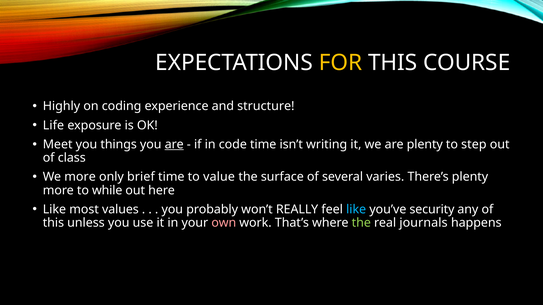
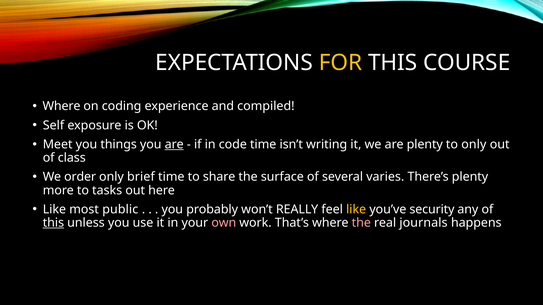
Highly: Highly -> Where (62, 106)
structure: structure -> compiled (266, 106)
Life: Life -> Self (53, 125)
to step: step -> only (474, 145)
We more: more -> order (80, 177)
value: value -> share (219, 177)
while: while -> tasks (107, 191)
values: values -> public (120, 210)
like colour: light blue -> yellow (356, 210)
this underline: none -> present (53, 223)
the colour: light green -> pink (361, 223)
